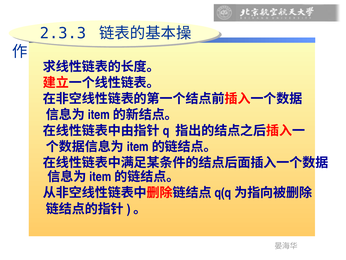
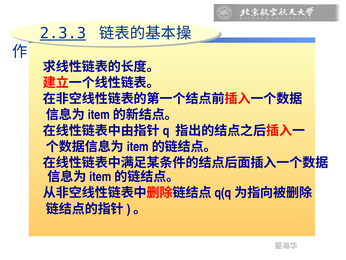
2.3.3 underline: none -> present (63, 33)
